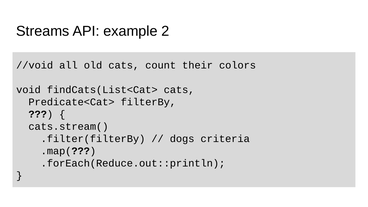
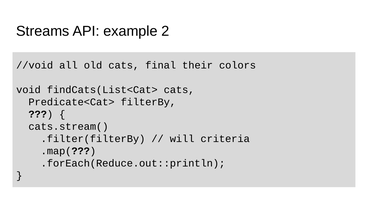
count: count -> final (161, 65)
dogs: dogs -> will (182, 139)
